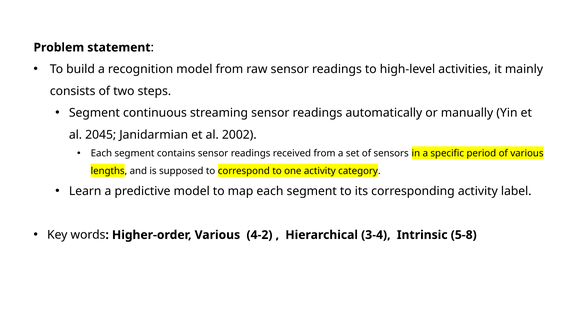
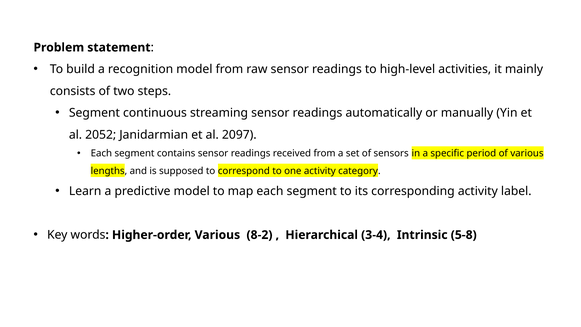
2045: 2045 -> 2052 (101, 135)
2002: 2002 -> 2097 (239, 135)
4-2: 4-2 -> 8-2 (259, 235)
